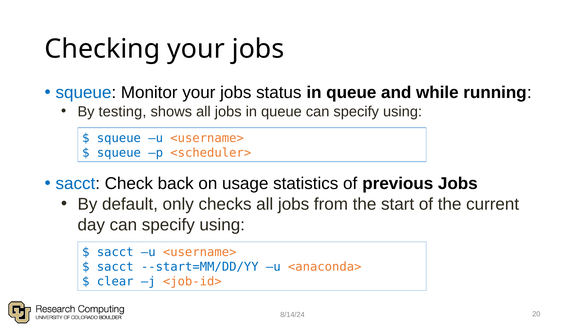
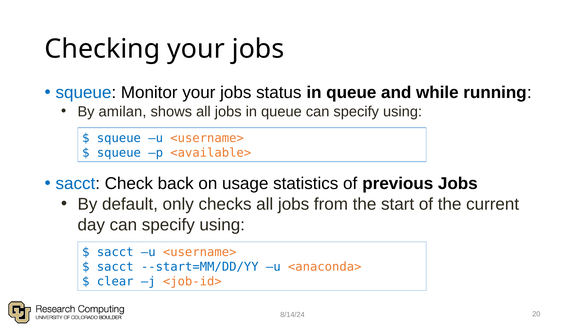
testing: testing -> amilan (123, 112)
<scheduler>: <scheduler> -> <available> (211, 153)
